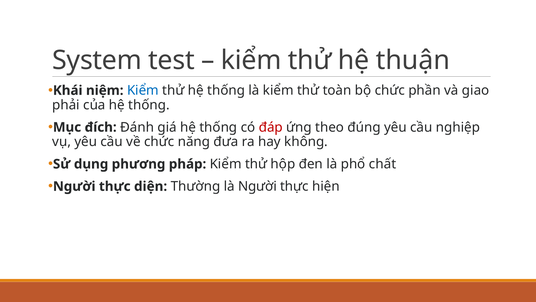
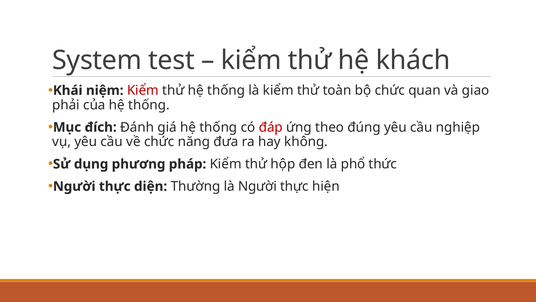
thuận: thuận -> khách (413, 60)
Kiểm colour: blue -> red (143, 90)
phần: phần -> quan (425, 90)
chất: chất -> thức (383, 164)
